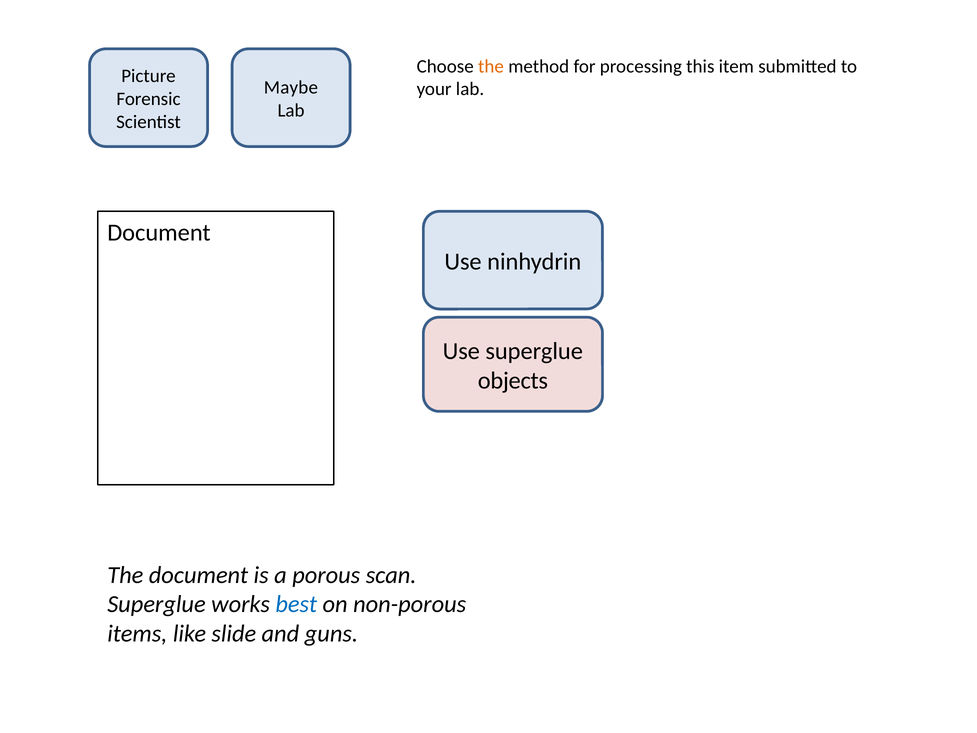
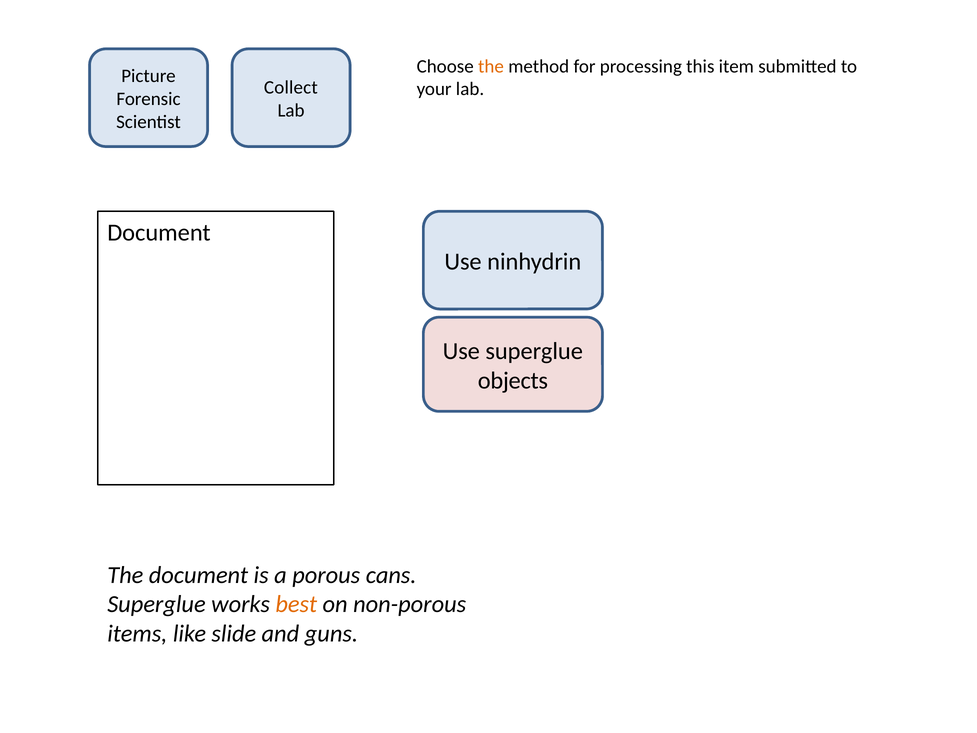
Maybe: Maybe -> Collect (291, 88)
scan: scan -> cans (391, 575)
best colour: blue -> orange (296, 604)
